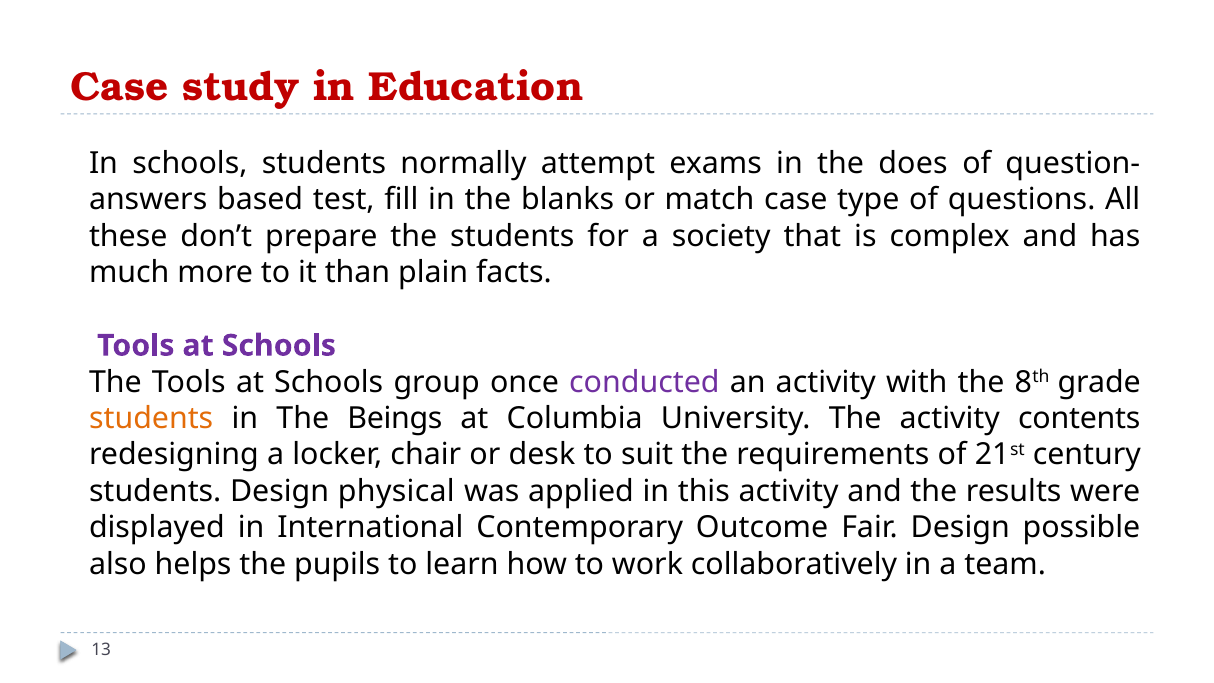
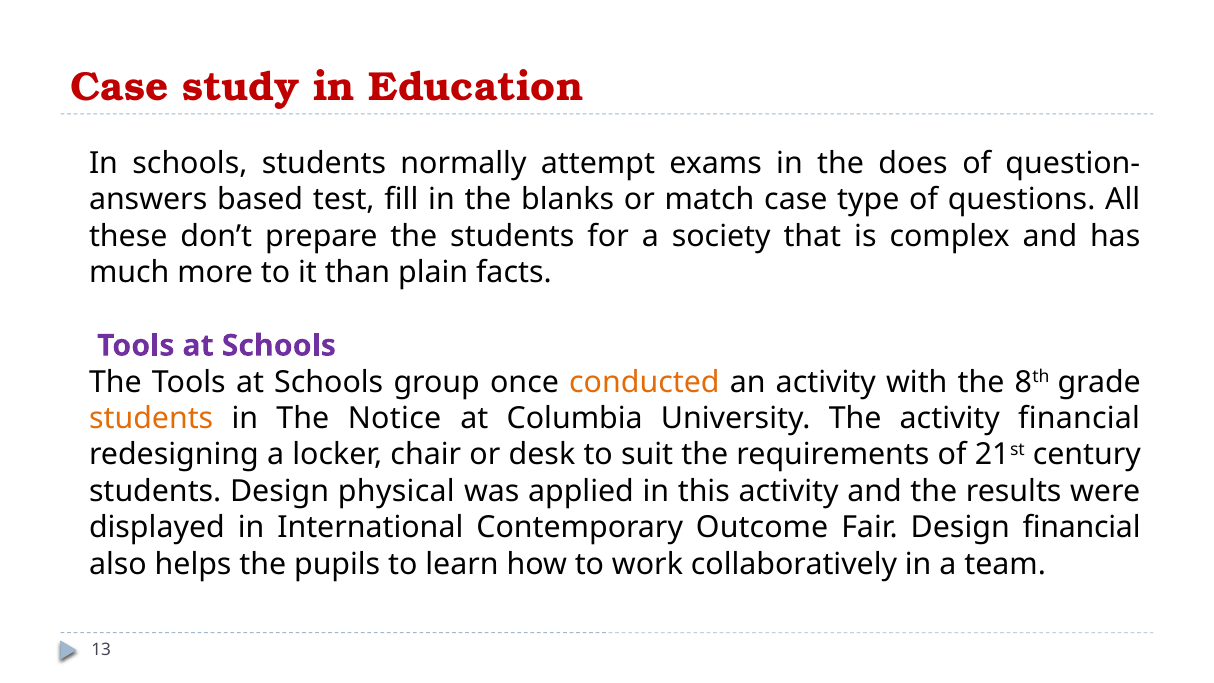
conducted colour: purple -> orange (644, 382)
Beings: Beings -> Notice (395, 418)
activity contents: contents -> financial (1079, 418)
Design possible: possible -> financial (1082, 528)
